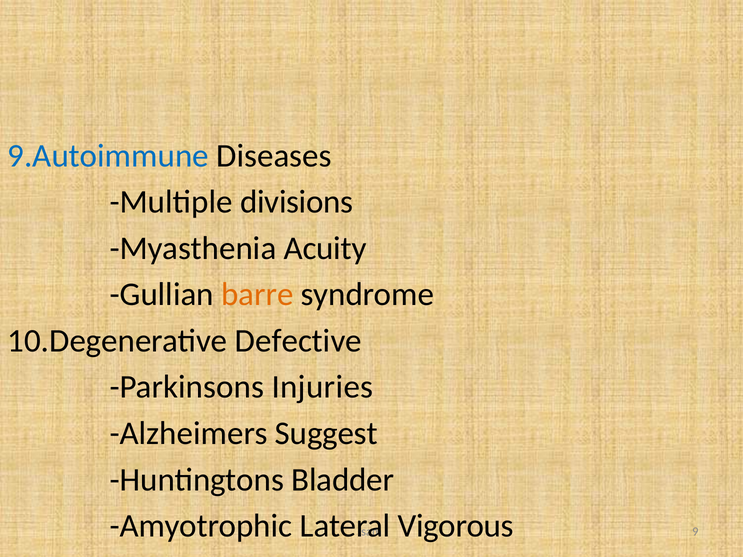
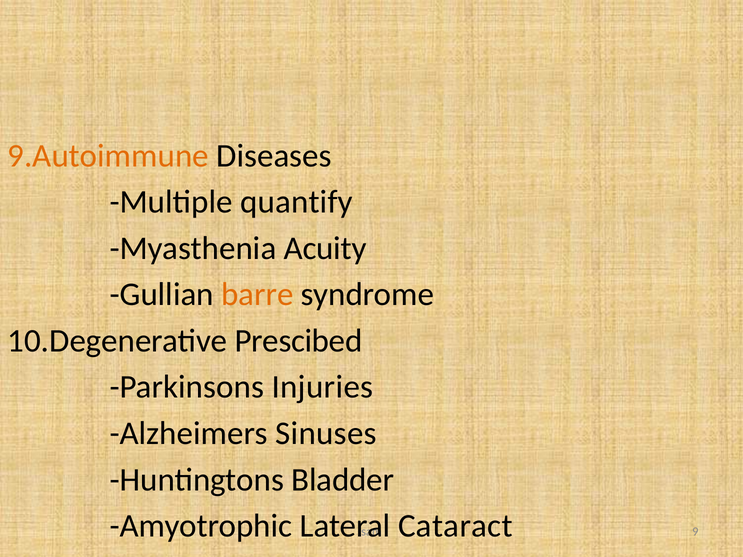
9.Autoimmune colour: blue -> orange (108, 156)
divisions: divisions -> quantify (296, 202)
Defective: Defective -> Prescibed (298, 341)
Suggest: Suggest -> Sinuses (326, 434)
Vigorous: Vigorous -> Cataract (455, 526)
